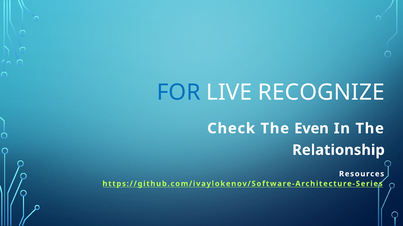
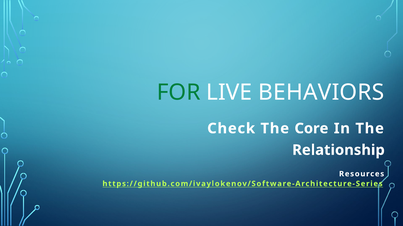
FOR colour: blue -> green (179, 93)
RECOGNIZE: RECOGNIZE -> BEHAVIORS (321, 93)
Even: Even -> Core (311, 129)
